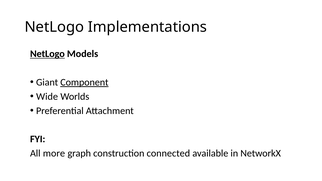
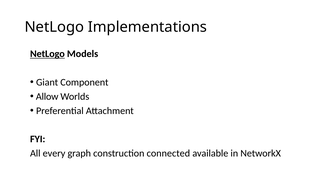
Component underline: present -> none (84, 82)
Wide: Wide -> Allow (47, 97)
more: more -> every (54, 153)
